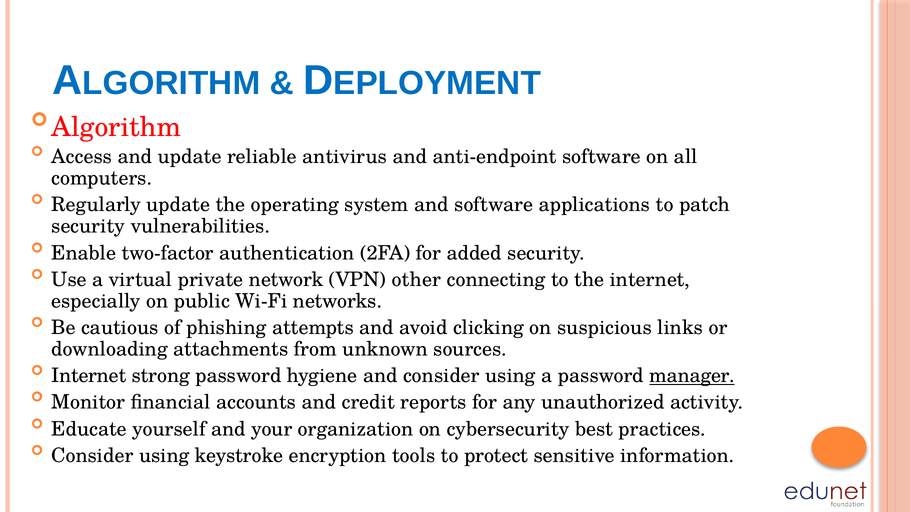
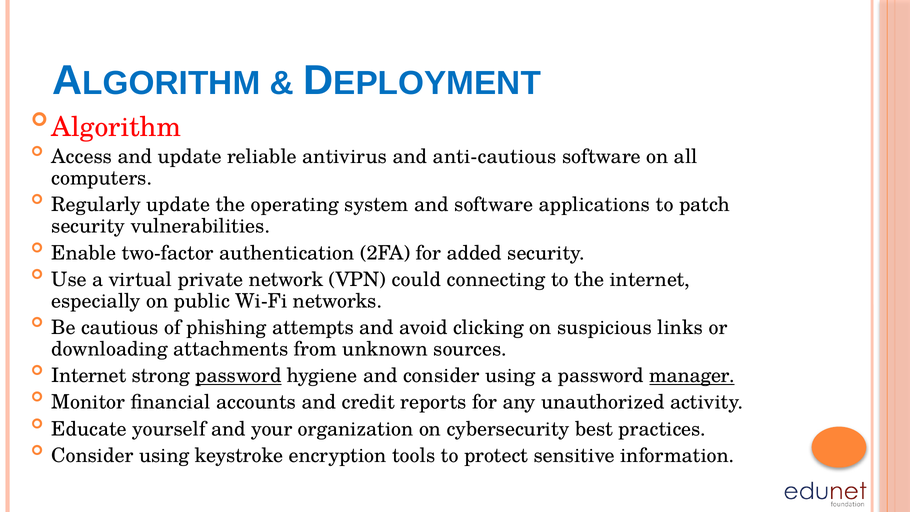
anti-endpoint: anti-endpoint -> anti-cautious (495, 157)
other: other -> could (416, 280)
password underline: none -> present (238, 376)
